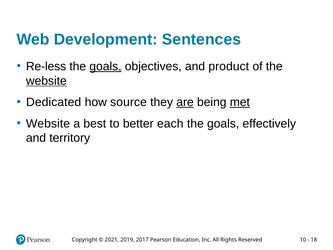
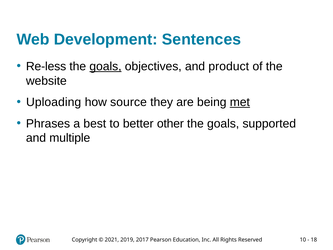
website underline: present -> none (46, 81)
Dedicated: Dedicated -> Uploading (54, 102)
are underline: present -> none (185, 102)
Website: Website -> Phrases (48, 123)
each: each -> other (170, 123)
effectively: effectively -> supported (269, 123)
territory: territory -> multiple (70, 138)
